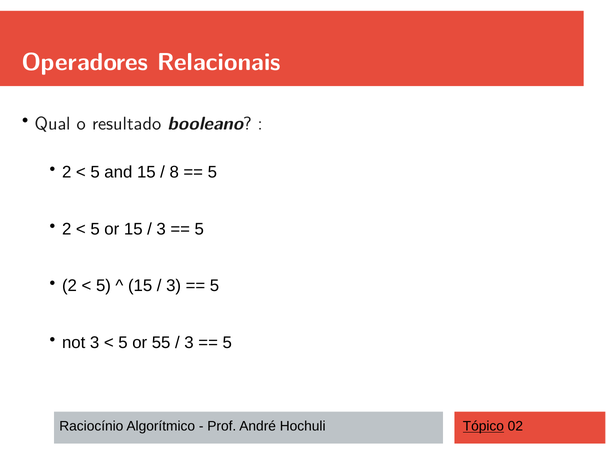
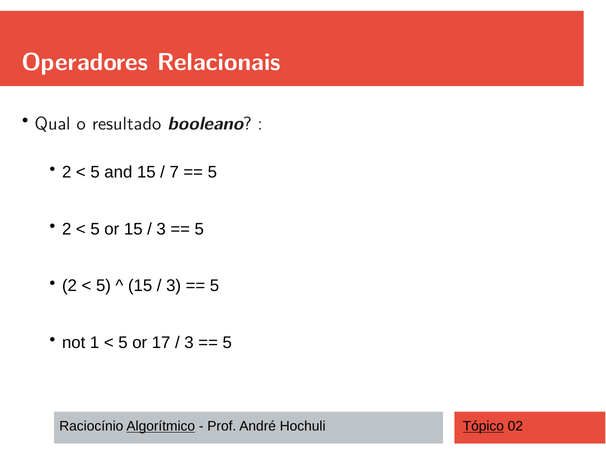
8: 8 -> 7 (174, 172)
not 3: 3 -> 1 (95, 342)
55: 55 -> 17 (161, 342)
Algorítmico underline: none -> present (161, 426)
